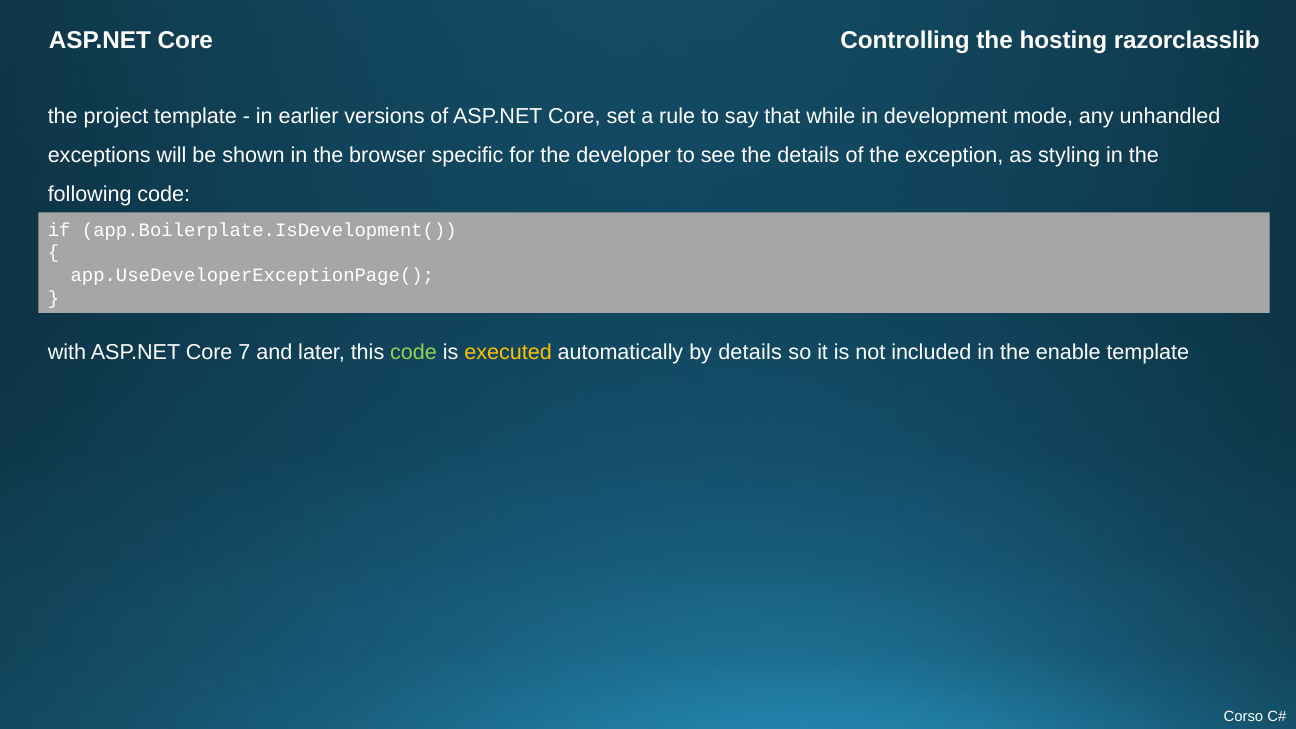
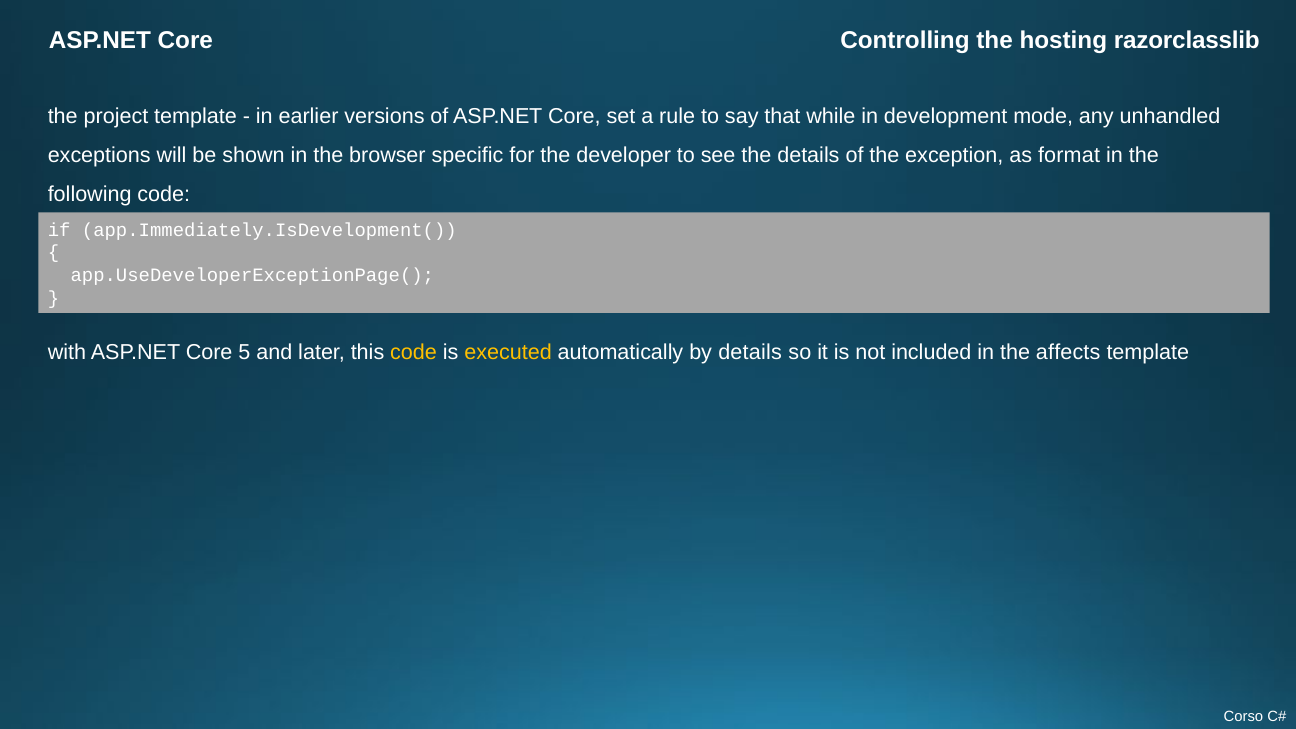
styling: styling -> format (1069, 155)
app.Boilerplate.IsDevelopment(: app.Boilerplate.IsDevelopment( -> app.Immediately.IsDevelopment( (269, 230)
7: 7 -> 5 (244, 353)
code colour: light green -> yellow (414, 353)
enable: enable -> affects (1068, 353)
